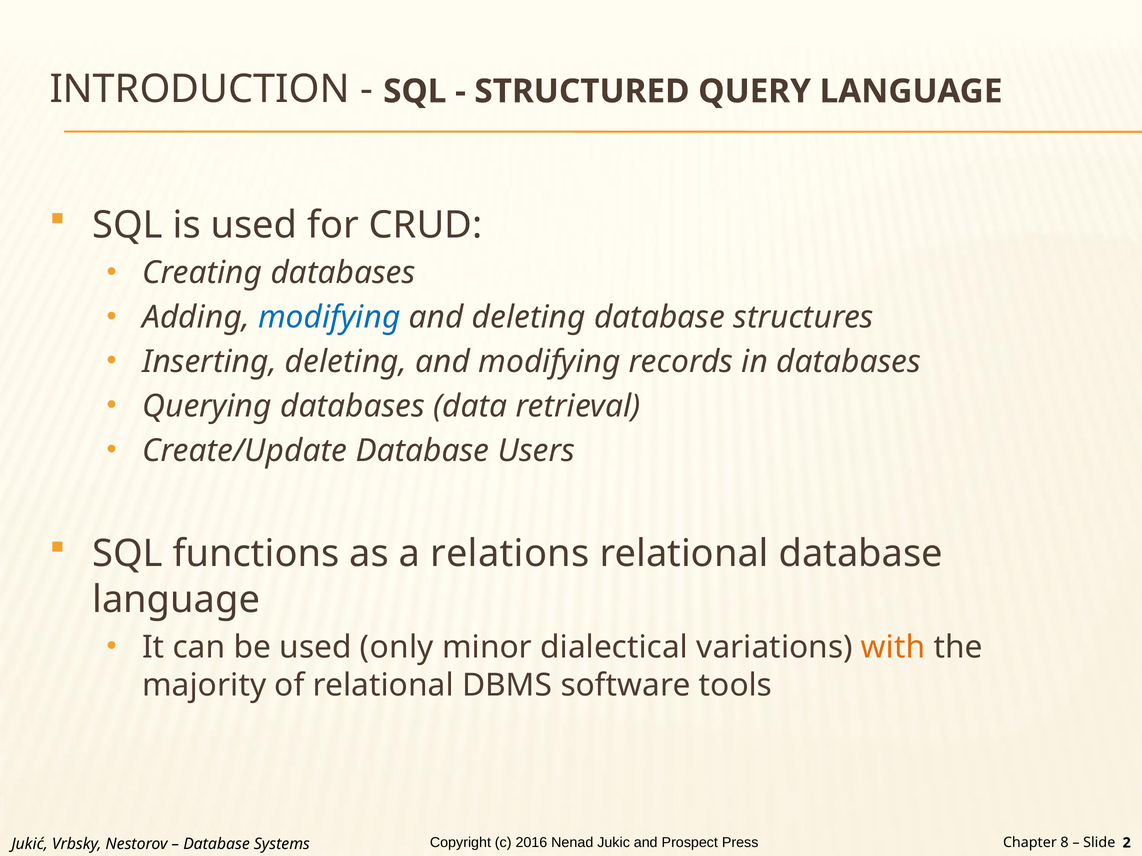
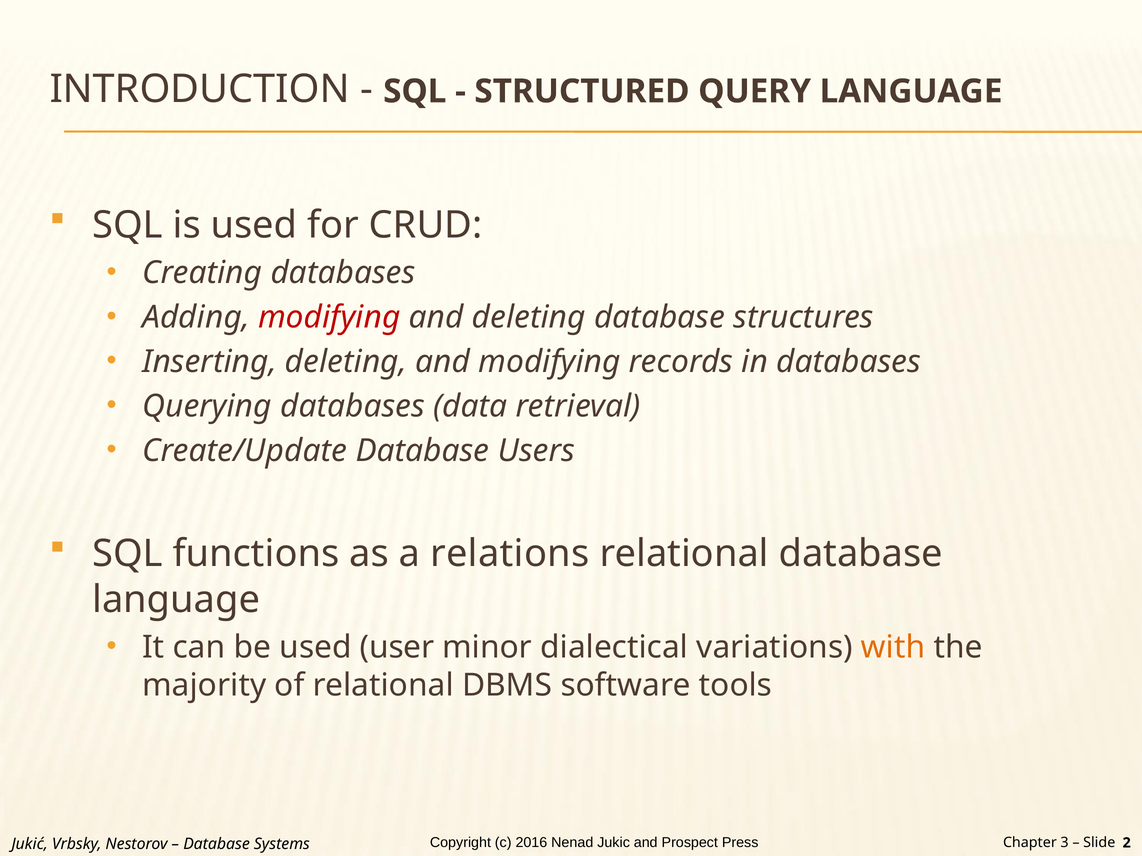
modifying colour: blue -> red (329, 318)
only: only -> user (397, 648)
8: 8 -> 3 (1064, 843)
